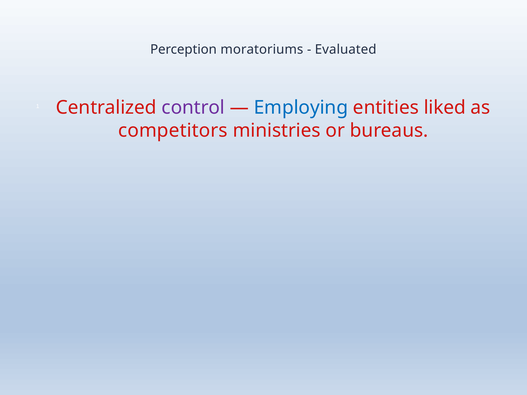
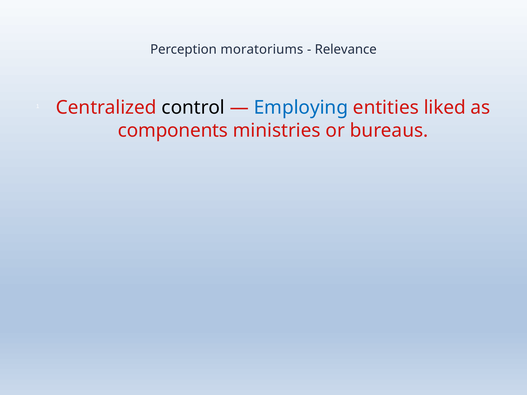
Evaluated: Evaluated -> Relevance (346, 50)
control colour: purple -> black (193, 108)
competitors: competitors -> components (173, 131)
